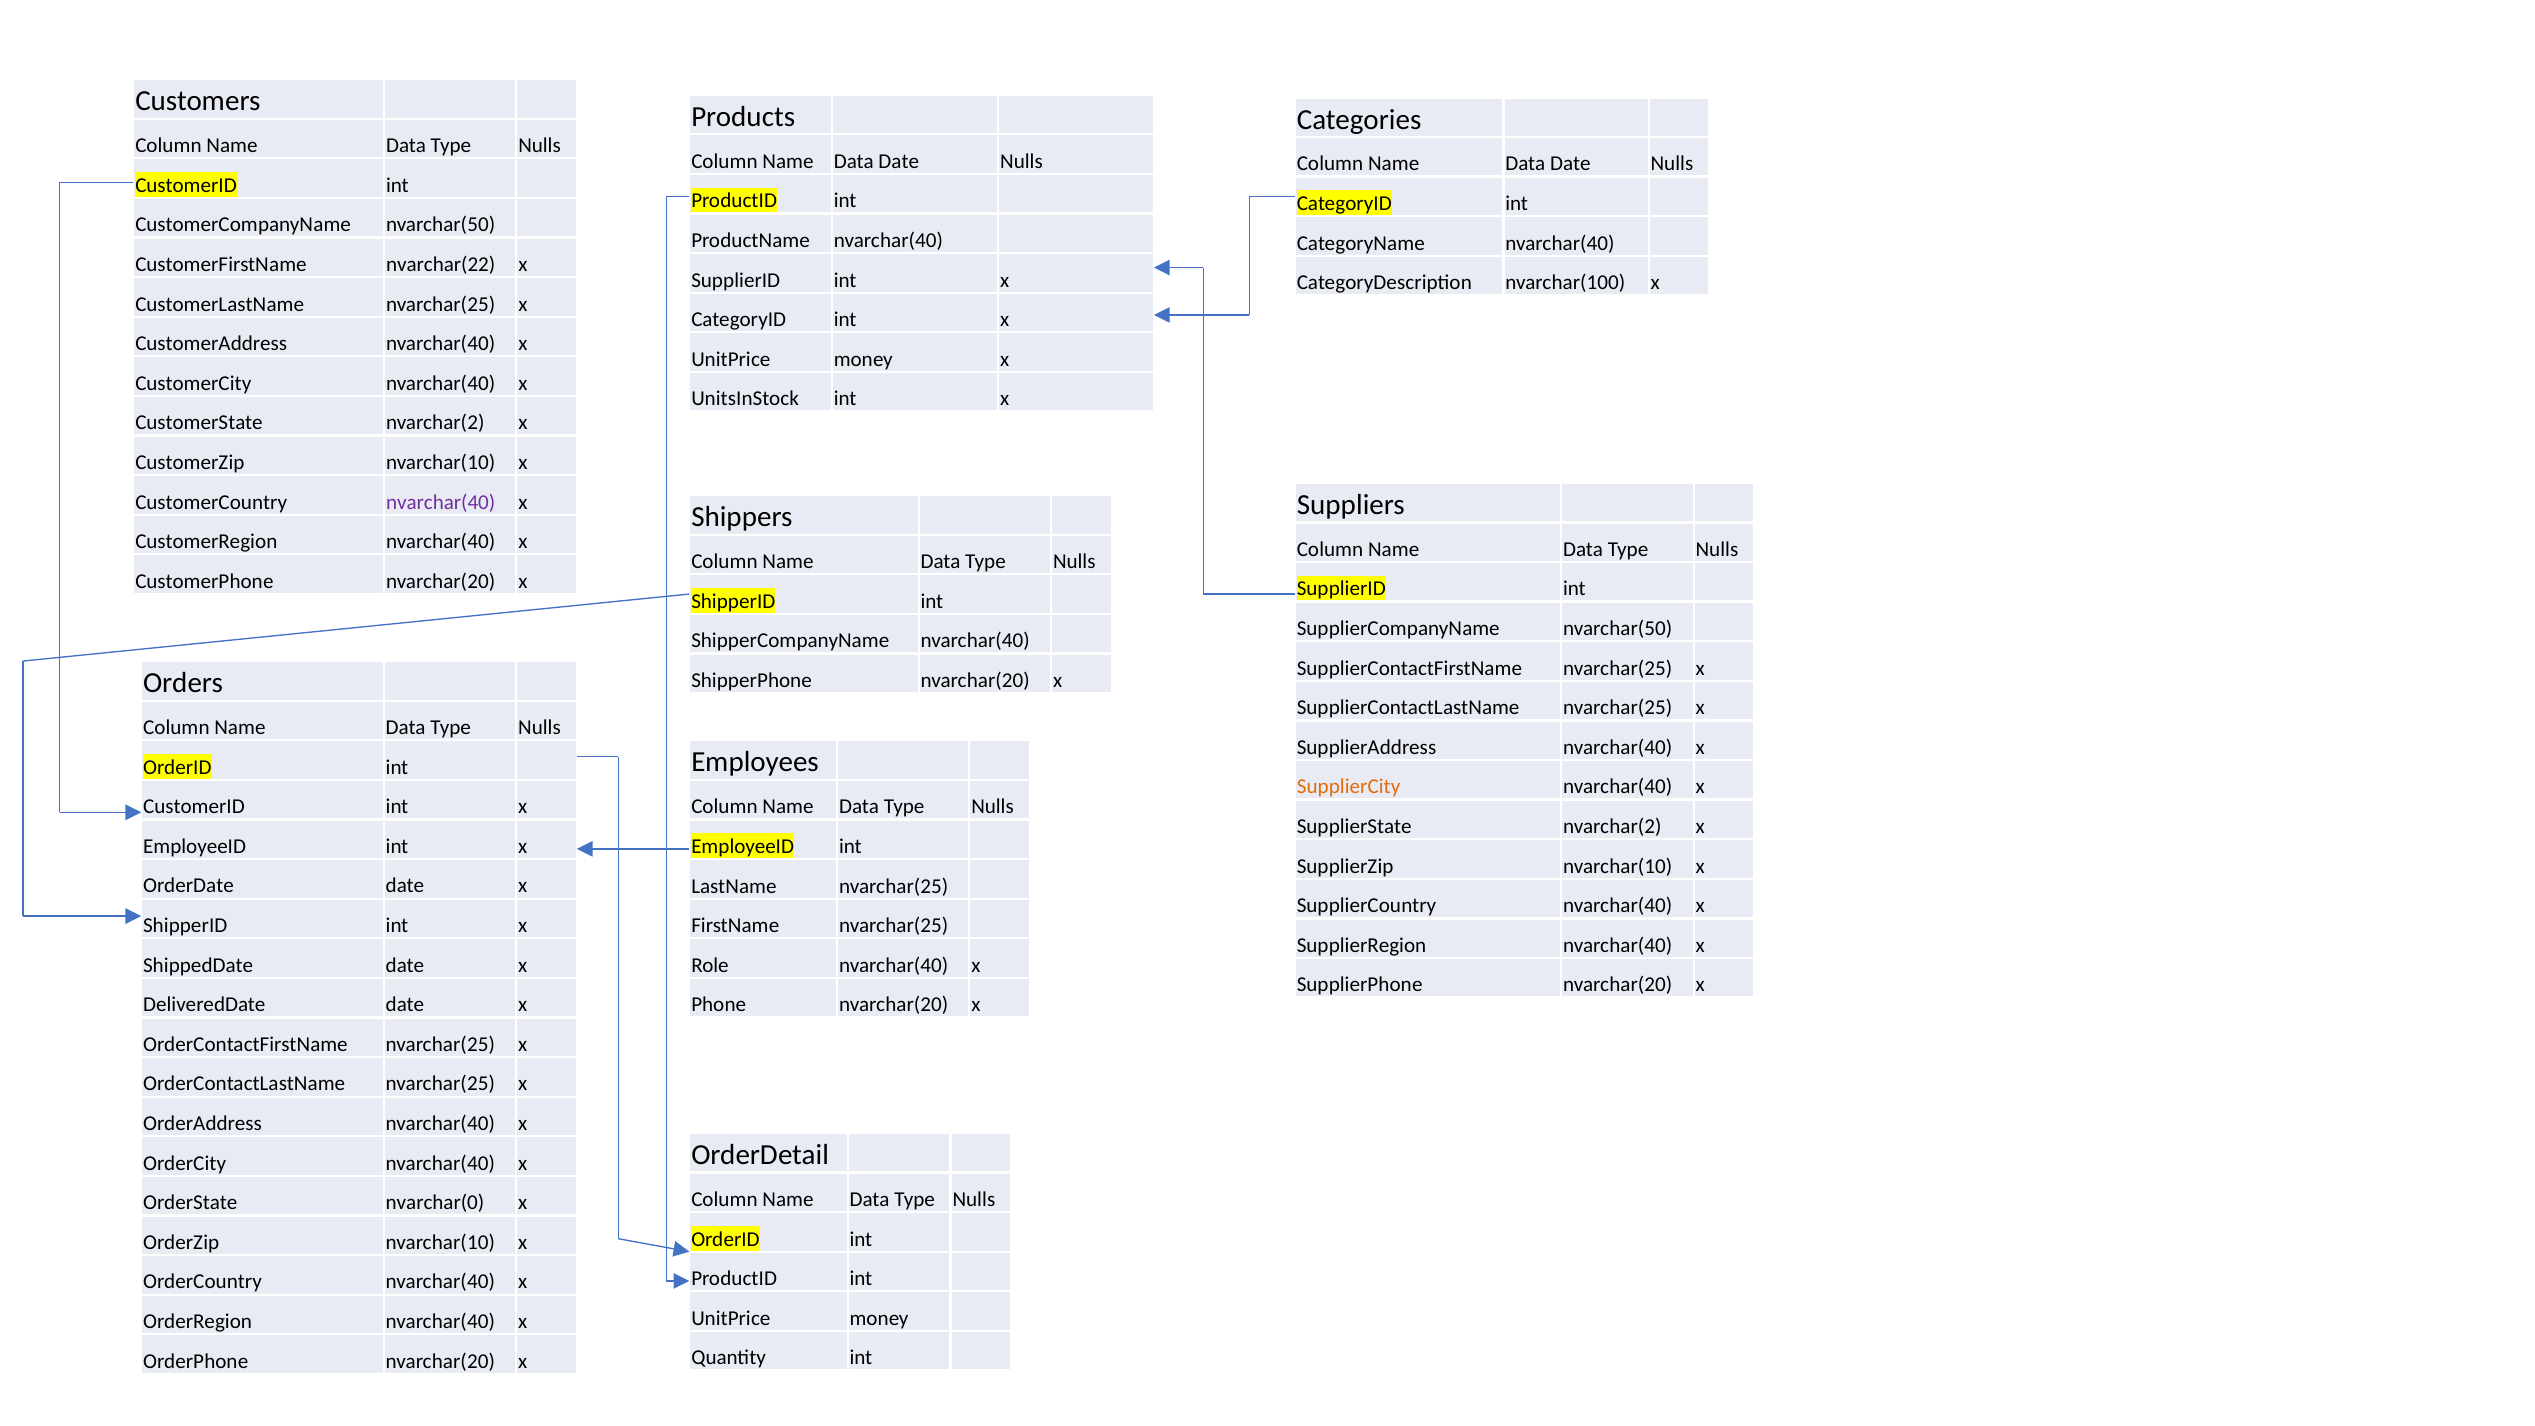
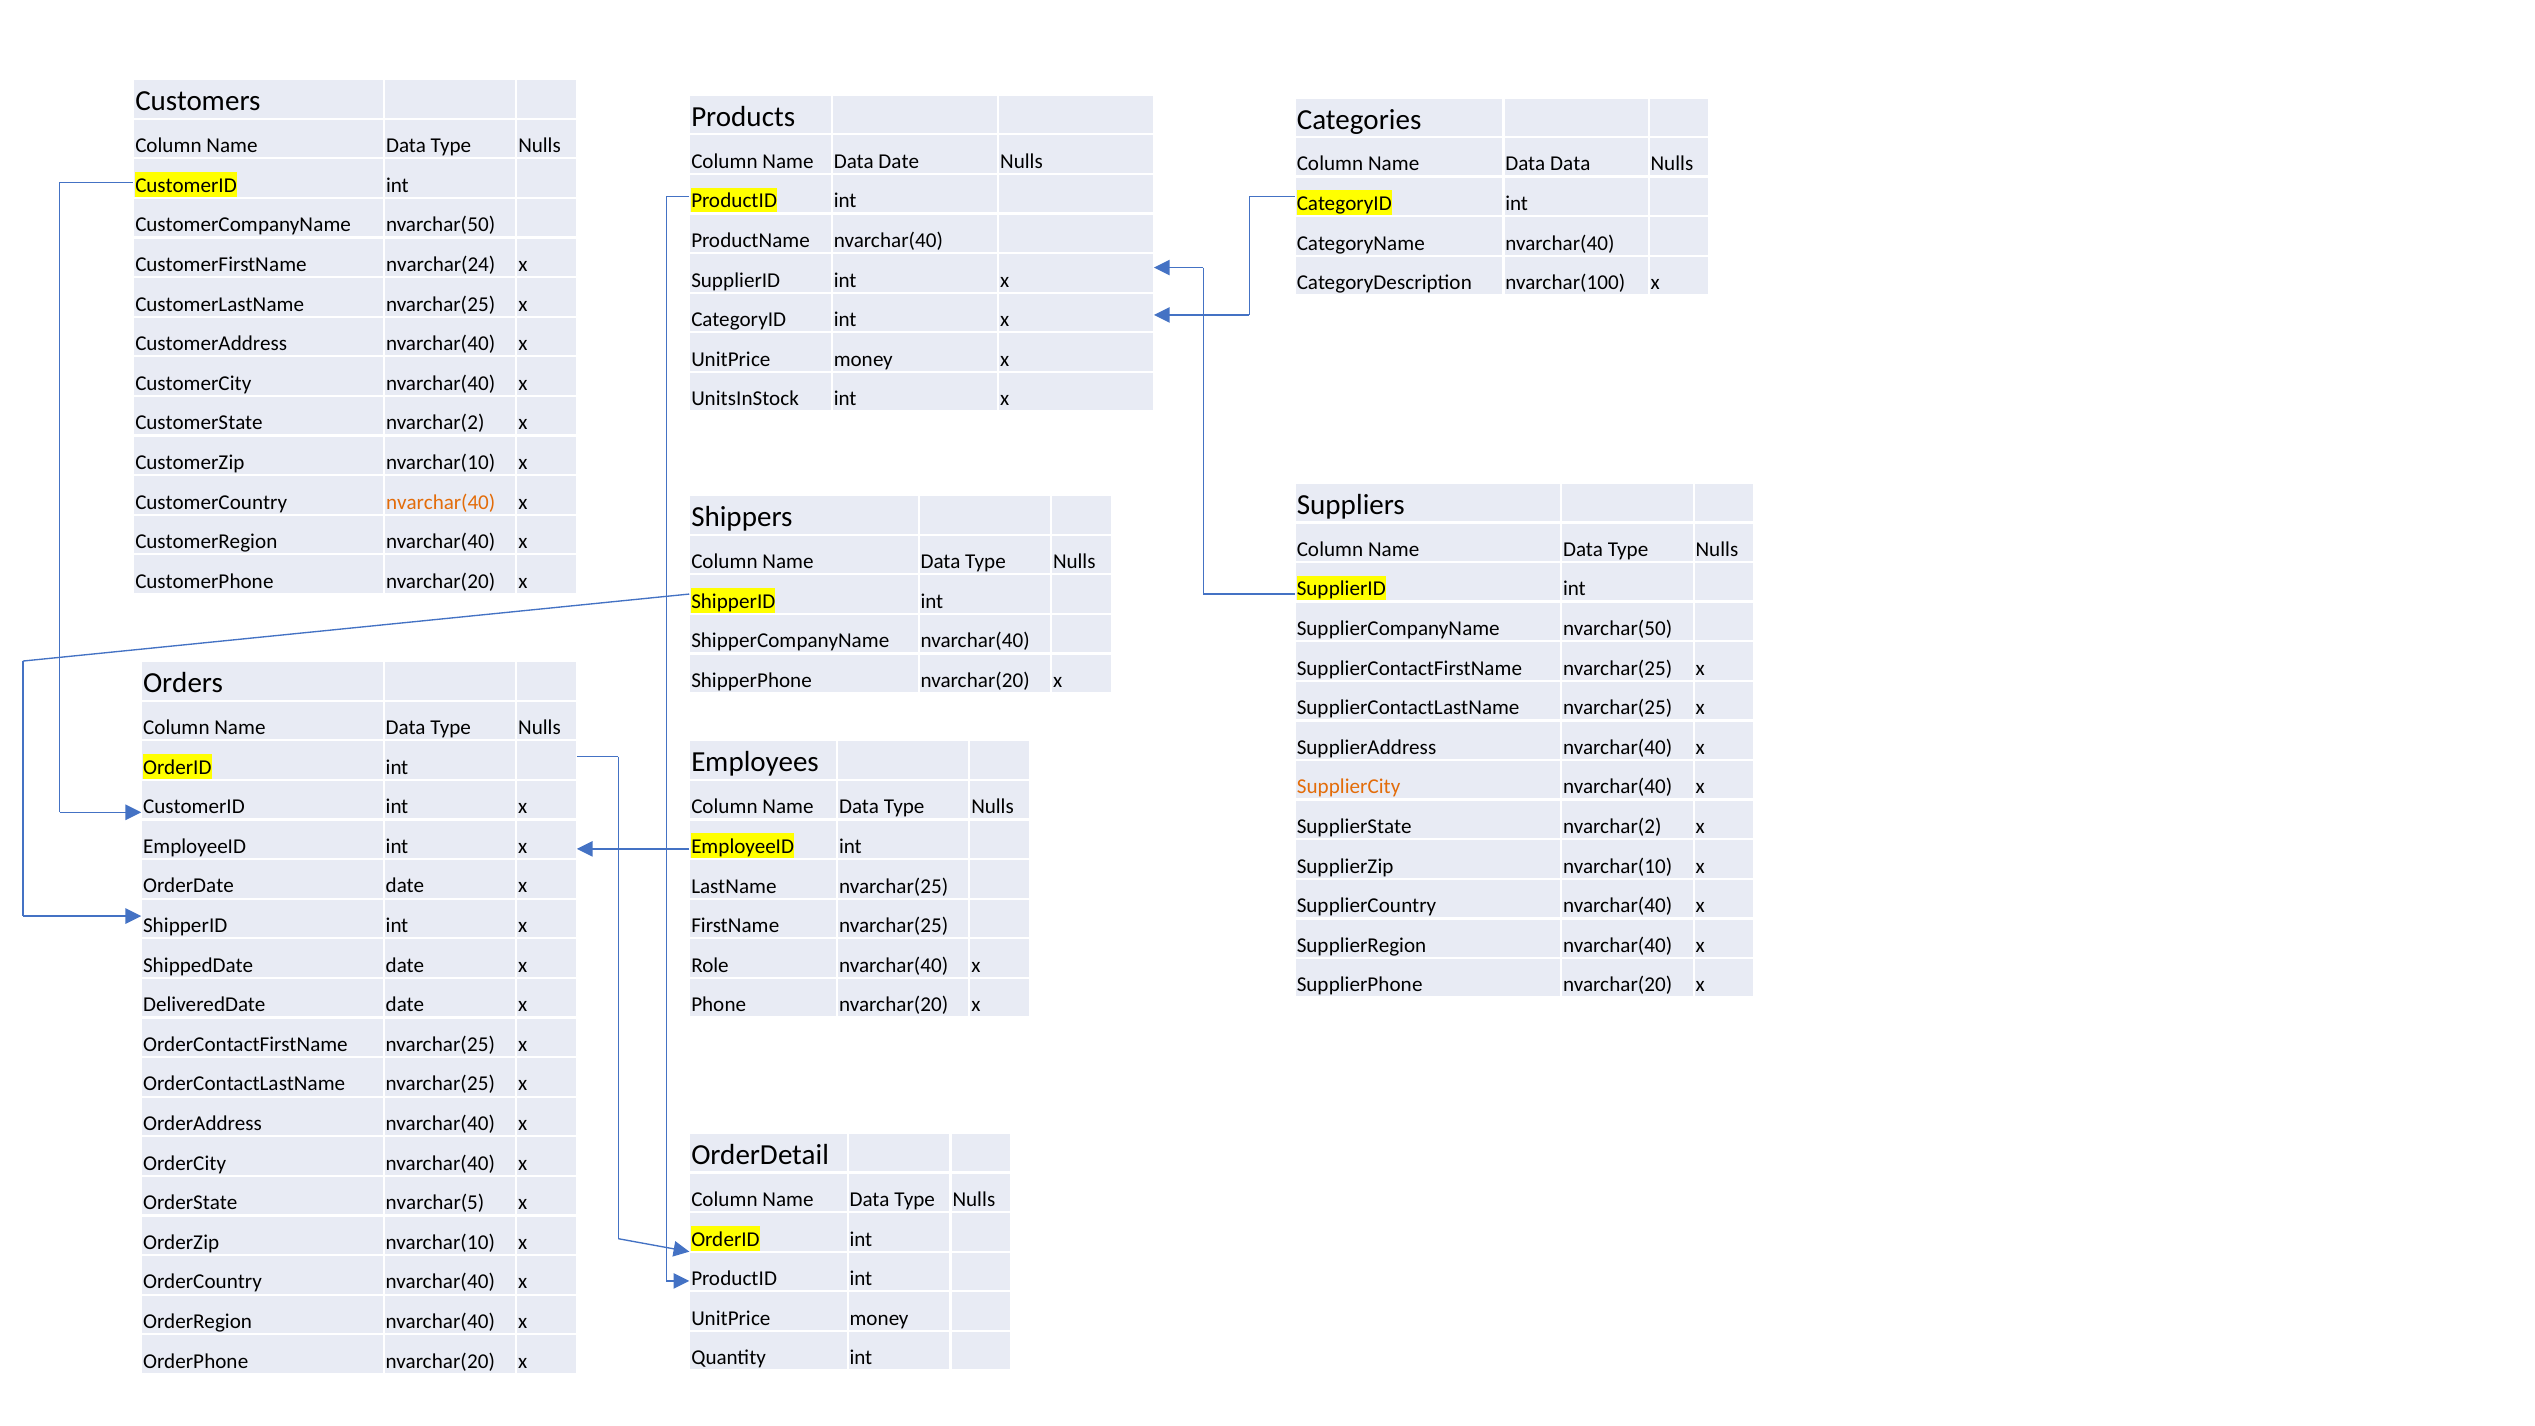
Date: Date -> Data (1570, 164)
nvarchar(22: nvarchar(22 -> nvarchar(24 (441, 264)
nvarchar(40 colour: purple -> orange (441, 502)
nvarchar(0: nvarchar(0 -> nvarchar(5 (435, 1203)
